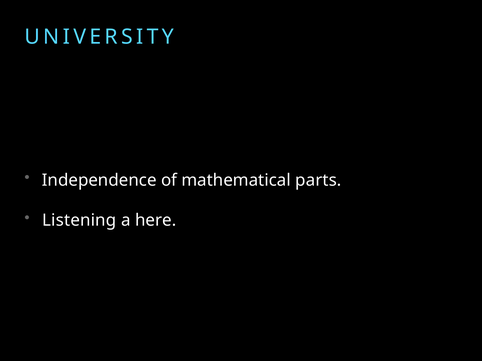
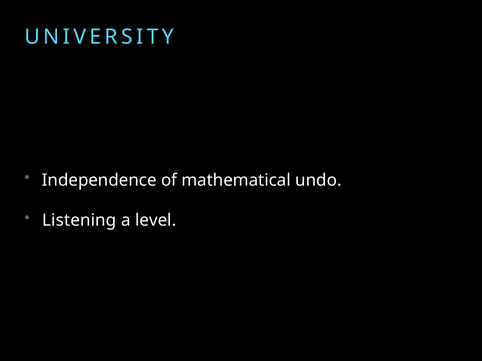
parts: parts -> undo (318, 180)
here: here -> level (156, 221)
